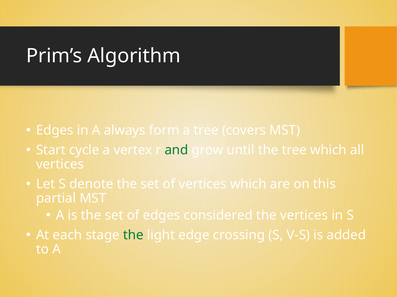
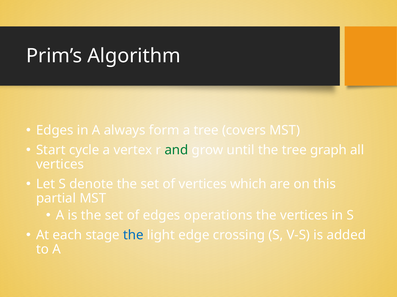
tree which: which -> graph (328, 150)
considered: considered -> operations (218, 216)
the colour: green -> blue (133, 236)
